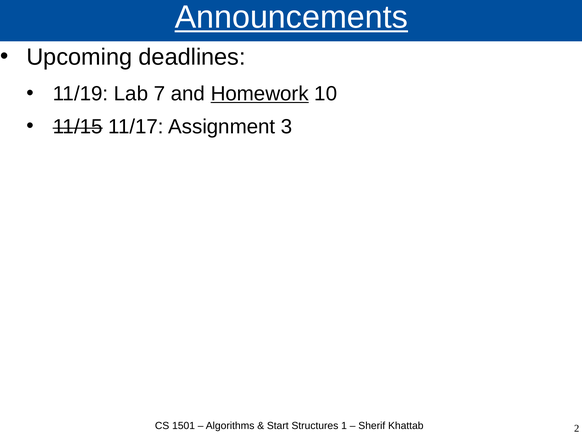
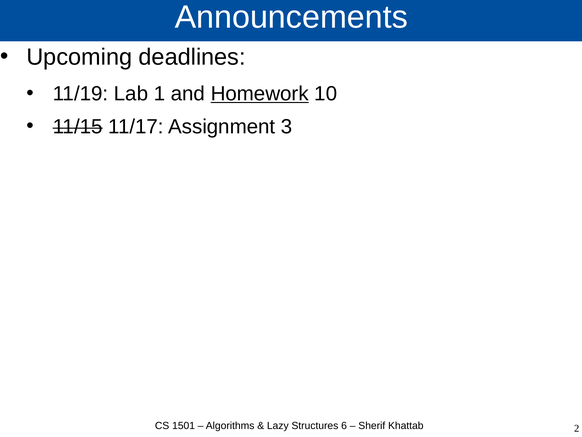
Announcements underline: present -> none (291, 17)
7: 7 -> 1 (159, 94)
Start: Start -> Lazy (278, 426)
1: 1 -> 6 (344, 426)
